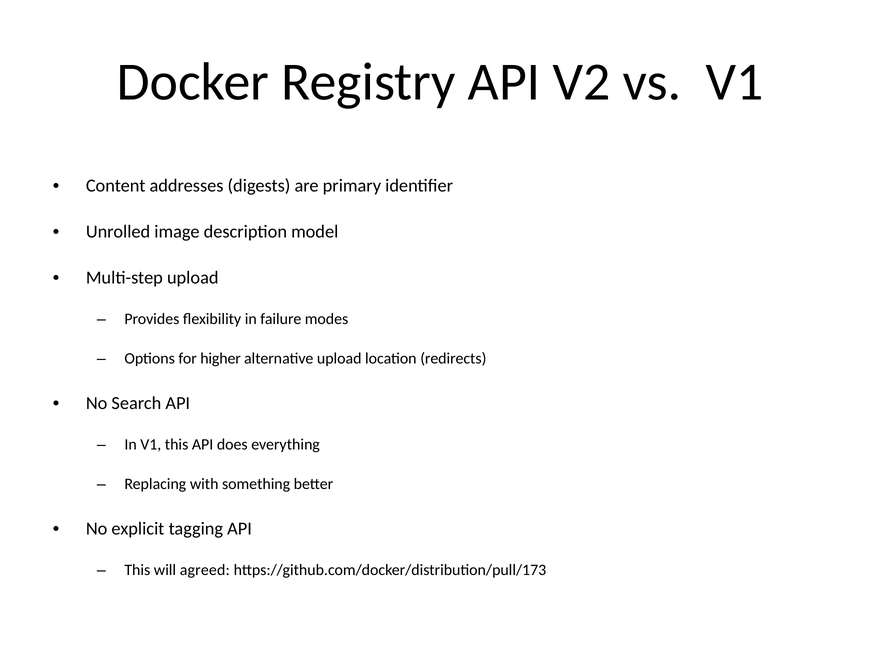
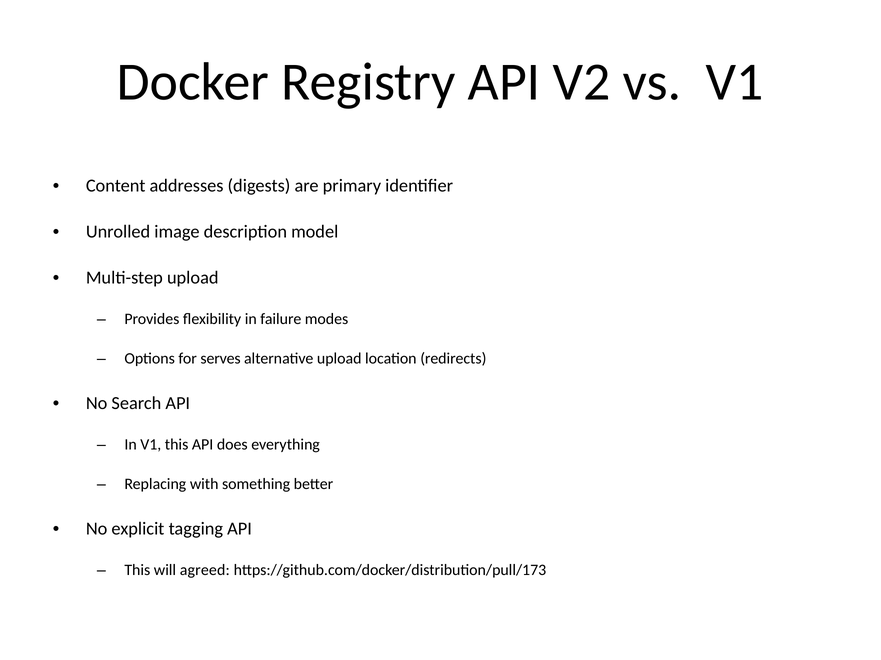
higher: higher -> serves (221, 359)
